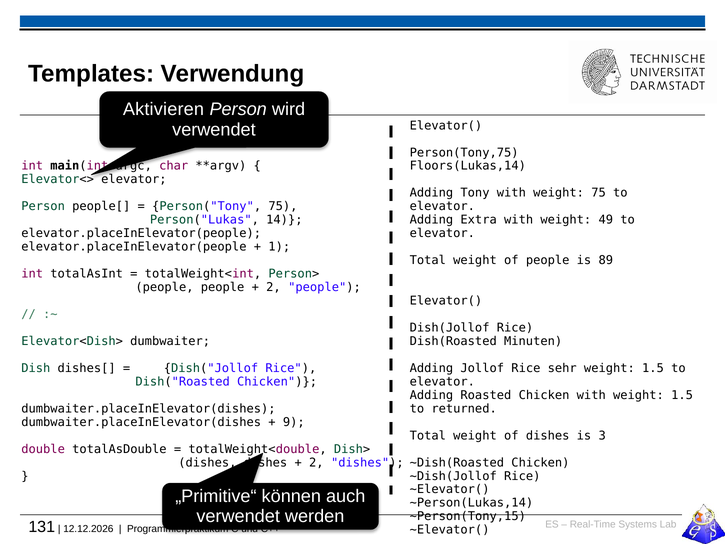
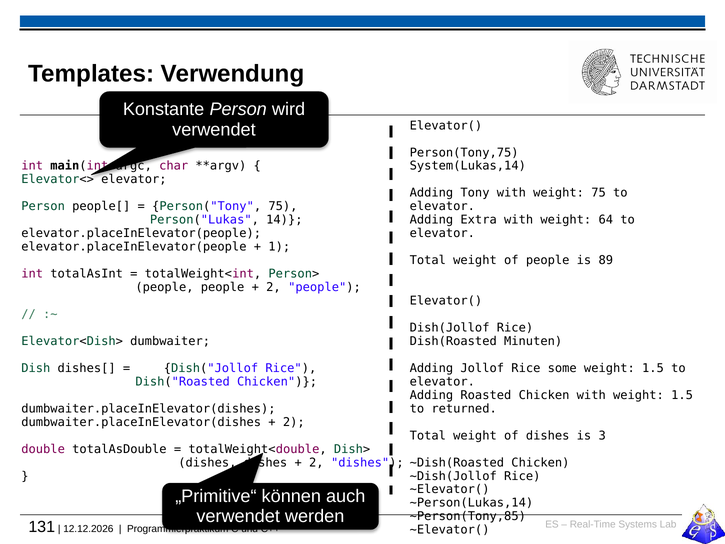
Aktivieren: Aktivieren -> Konstante (164, 109)
Floors(Lukas,14: Floors(Lukas,14 -> System(Lukas,14 (468, 166)
49: 49 -> 64 (606, 220)
sehr: sehr -> some (562, 368)
9: 9 -> 2 (294, 422)
~Person(Tony,15: ~Person(Tony,15 -> ~Person(Tony,85 (468, 516)
